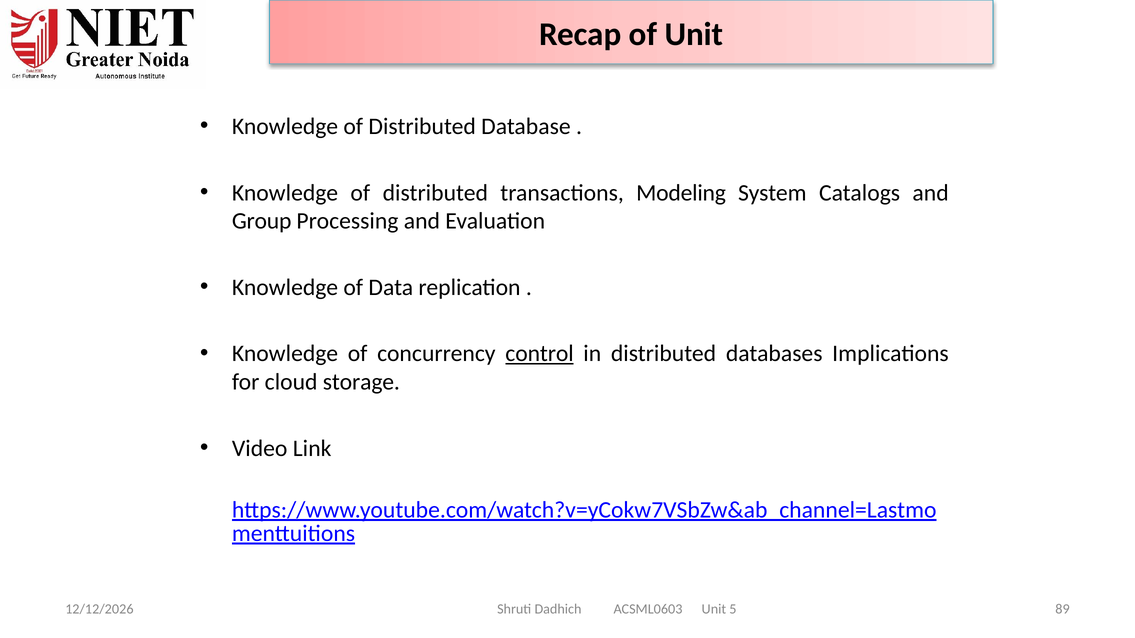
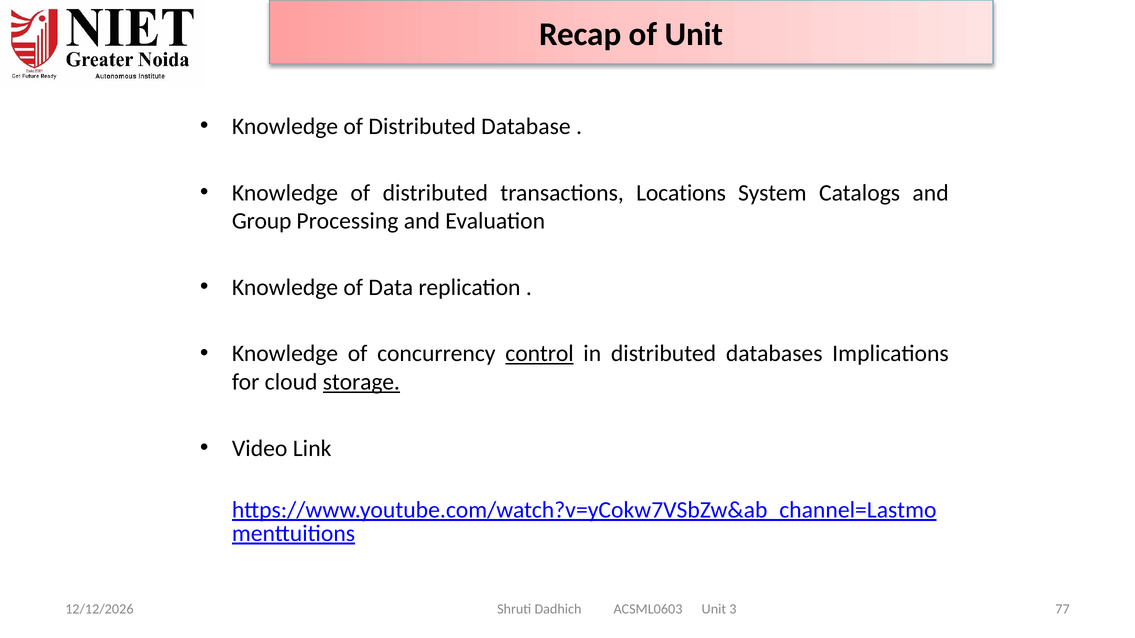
Modeling: Modeling -> Locations (681, 193)
storage underline: none -> present (361, 382)
89: 89 -> 77 (1063, 610)
5: 5 -> 3 (733, 610)
